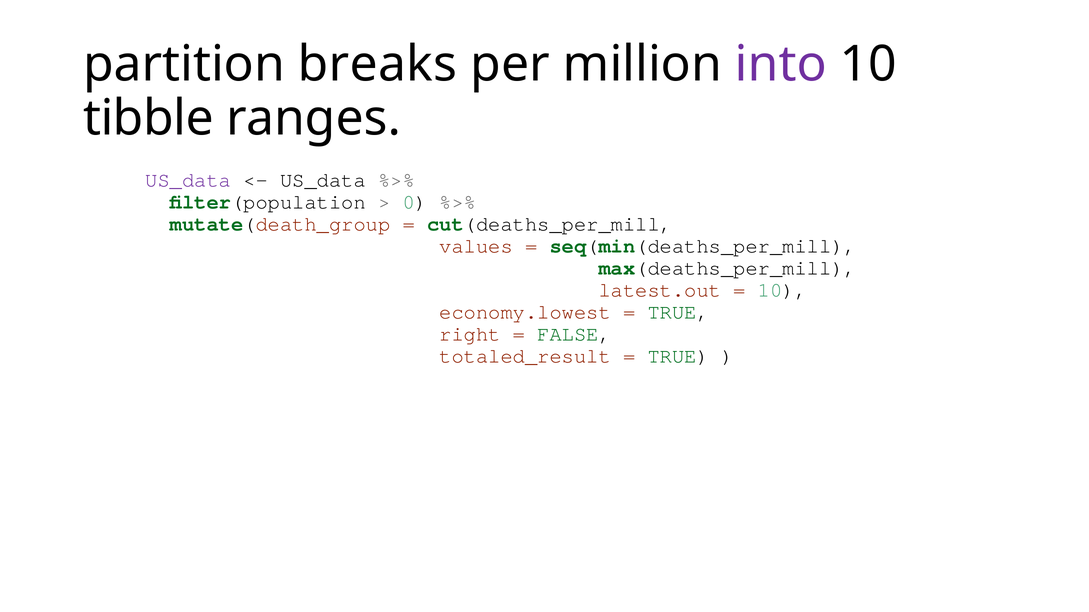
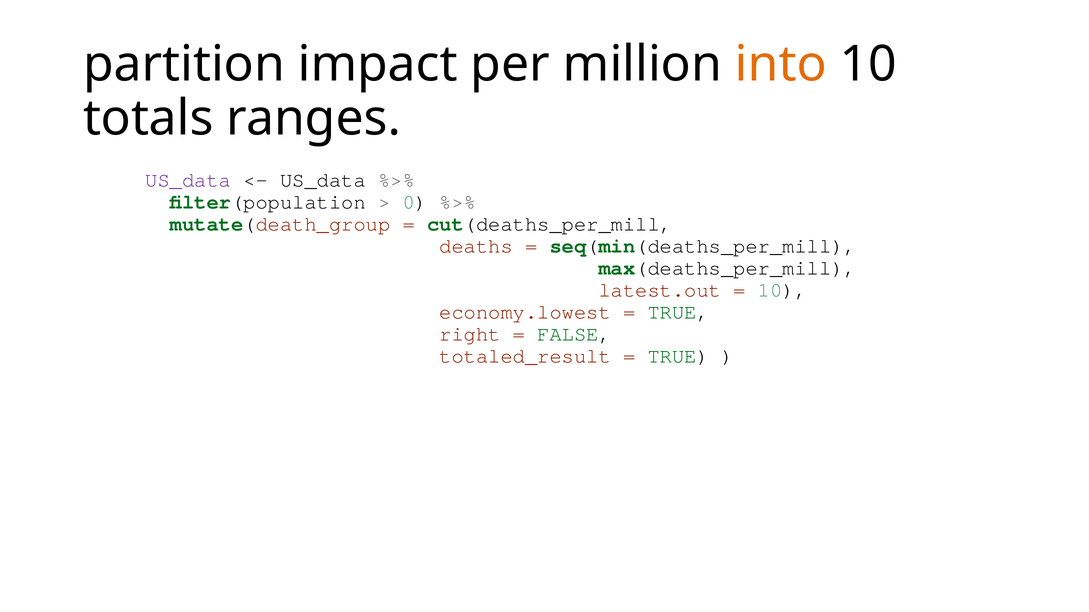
breaks: breaks -> impact (378, 65)
into colour: purple -> orange (781, 65)
tibble: tibble -> totals (148, 118)
values: values -> deaths (476, 246)
